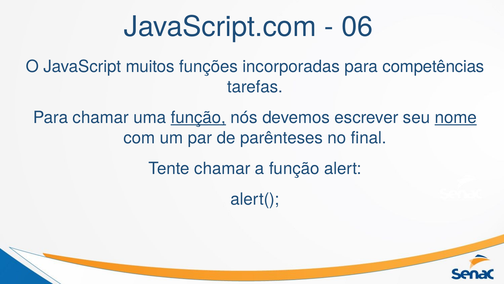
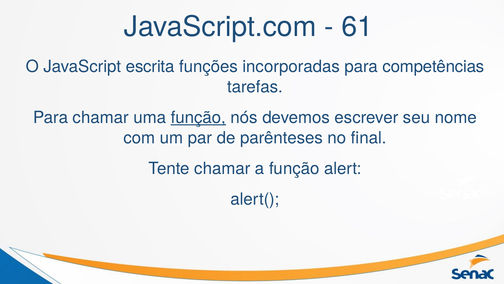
06: 06 -> 61 (357, 27)
muitos: muitos -> escrita (150, 67)
nome underline: present -> none (456, 117)
